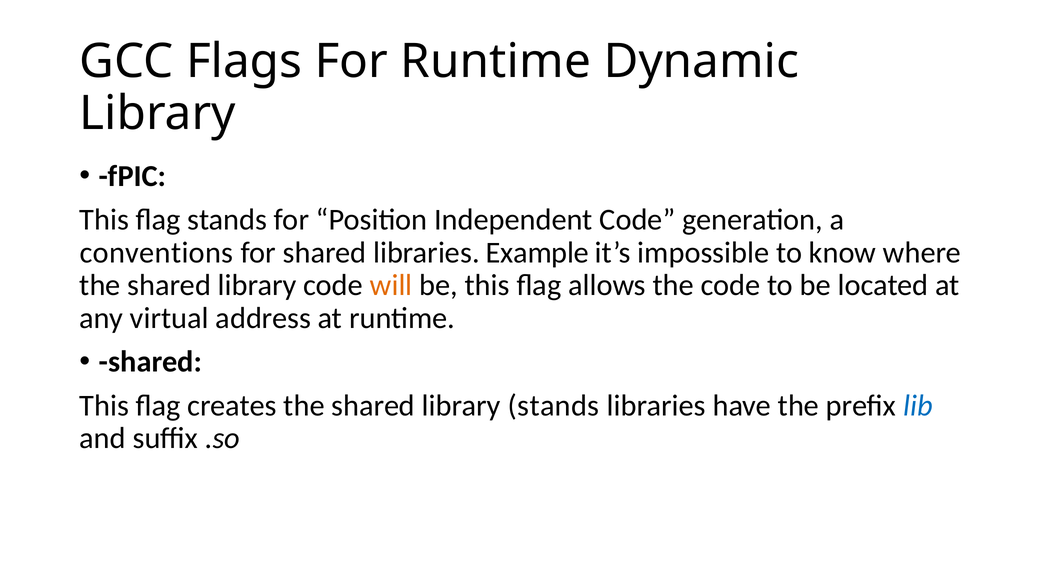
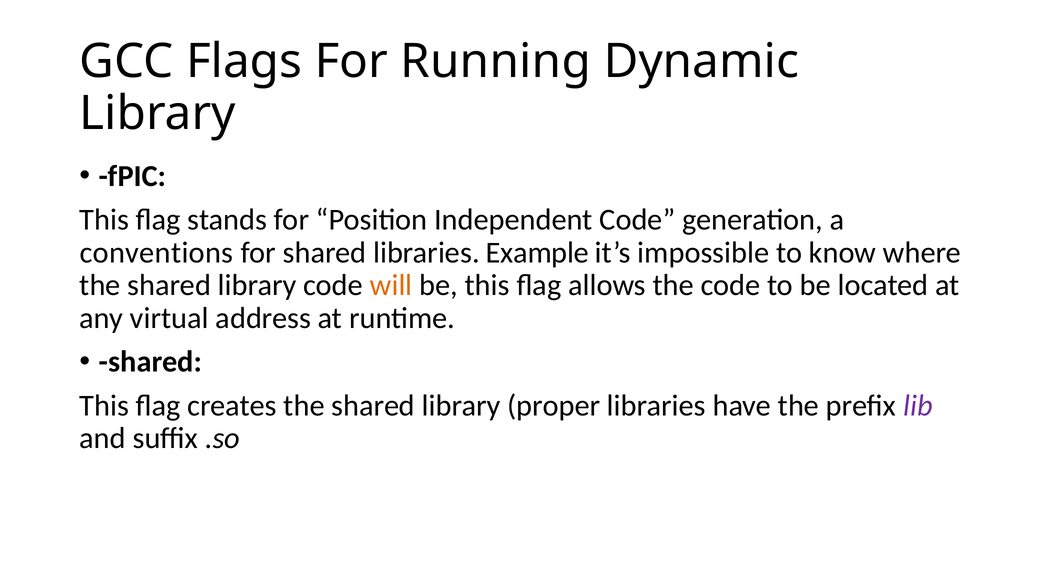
For Runtime: Runtime -> Running (496, 62)
library stands: stands -> proper (554, 406)
lib colour: blue -> purple (918, 406)
